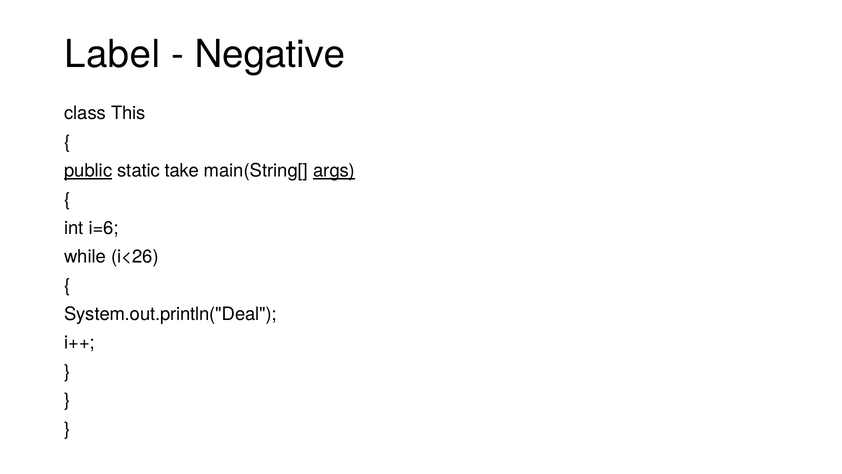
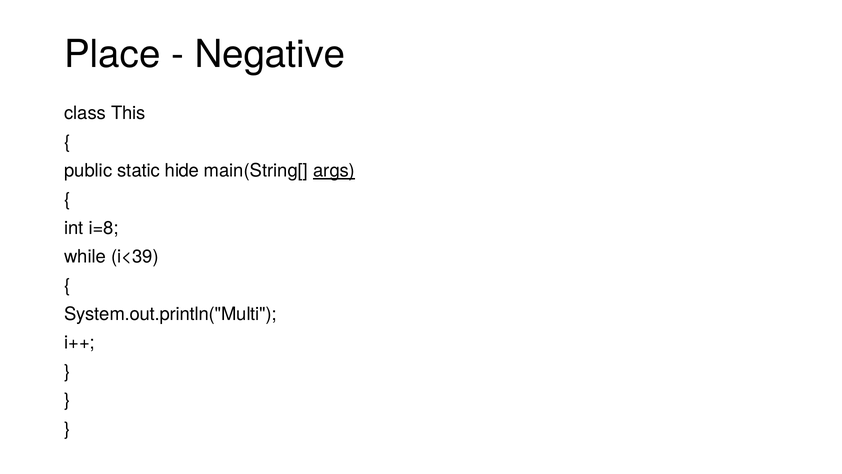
Label: Label -> Place (112, 54)
public underline: present -> none (88, 171)
take: take -> hide (182, 171)
i=6: i=6 -> i=8 (104, 228)
i<26: i<26 -> i<39 (135, 257)
System.out.println("Deal: System.out.println("Deal -> System.out.println("Multi (171, 314)
